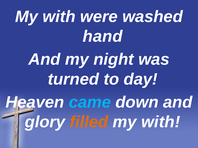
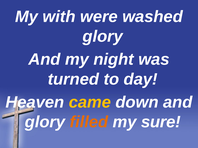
hand: hand -> glory (103, 37)
came colour: light blue -> yellow (90, 103)
with: with -> sure (161, 122)
